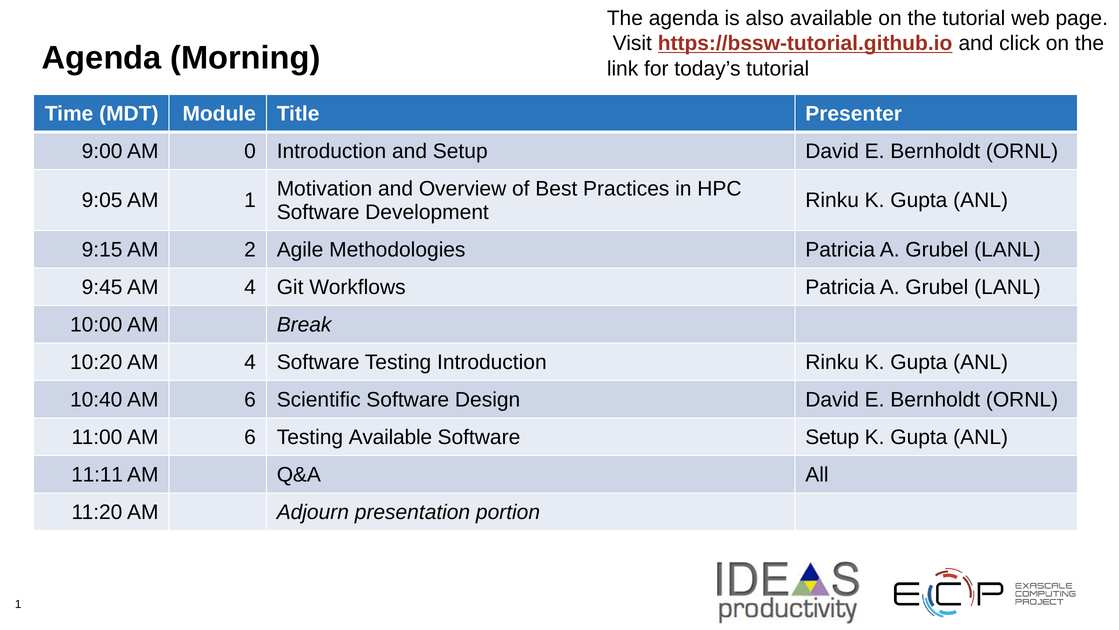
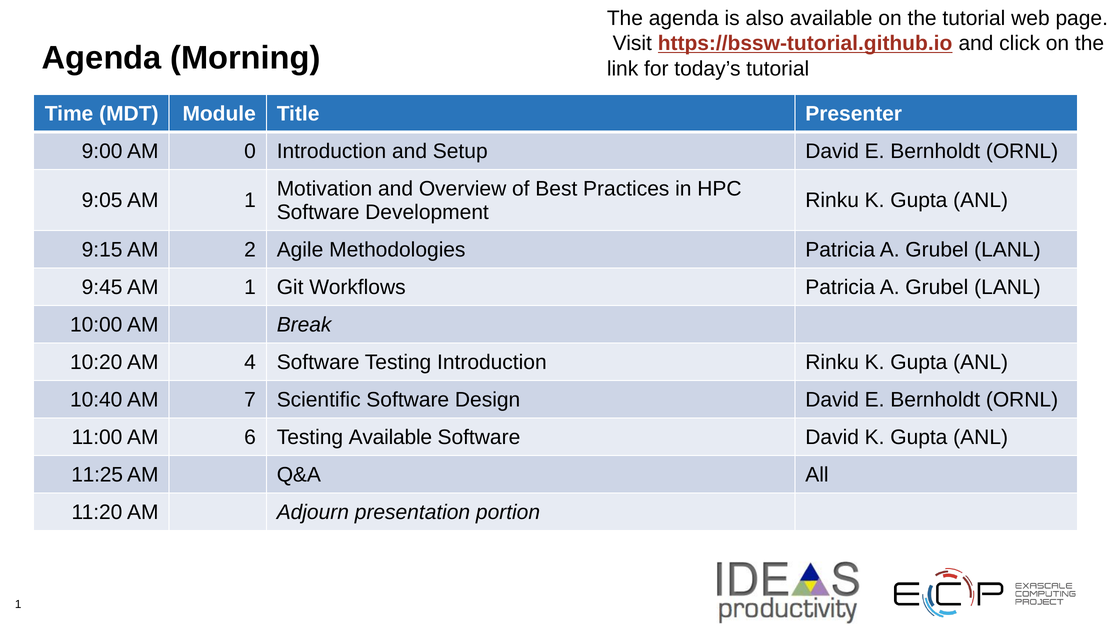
9:45 AM 4: 4 -> 1 (250, 287)
10:40 AM 6: 6 -> 7 (250, 400)
Software Setup: Setup -> David (832, 437)
11:11: 11:11 -> 11:25 (97, 474)
